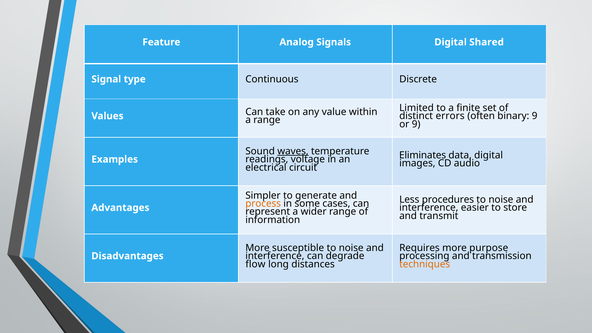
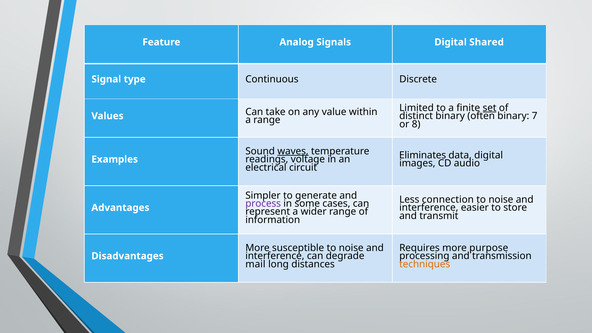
set underline: none -> present (490, 108)
distinct errors: errors -> binary (450, 116)
binary 9: 9 -> 7 (535, 116)
or 9: 9 -> 8 (416, 124)
procedures: procedures -> connection (448, 200)
process colour: orange -> purple (263, 204)
flow: flow -> mail (255, 264)
